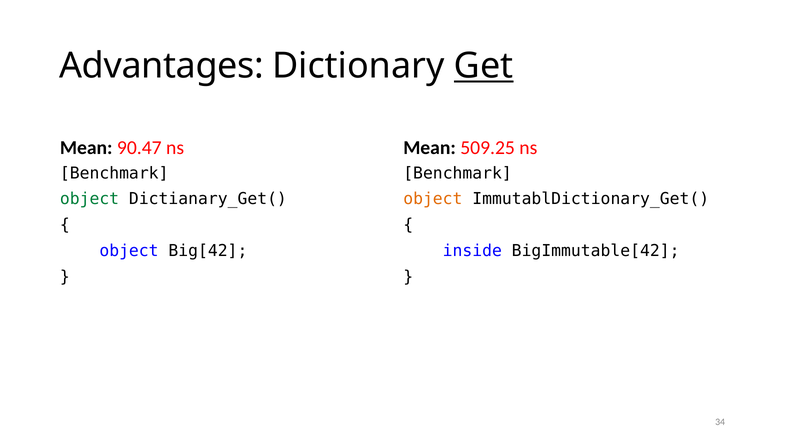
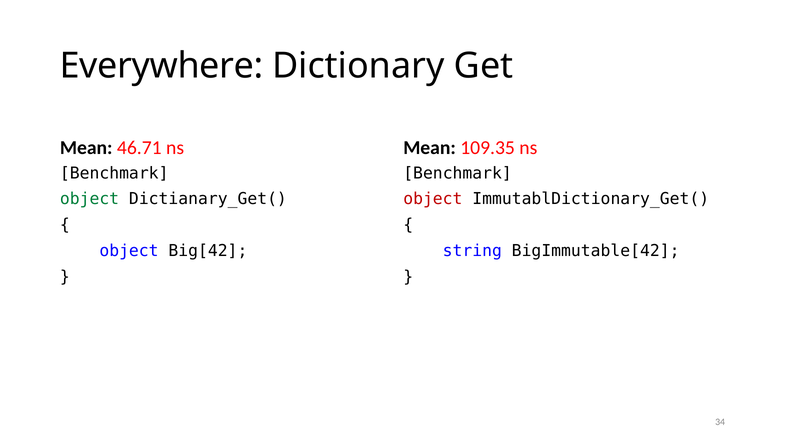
Advantages: Advantages -> Everywhere (162, 66)
Get underline: present -> none (484, 66)
90.47: 90.47 -> 46.71 (139, 148)
509.25: 509.25 -> 109.35 (488, 148)
object colour: orange -> red (433, 199)
inside: inside -> string (472, 251)
